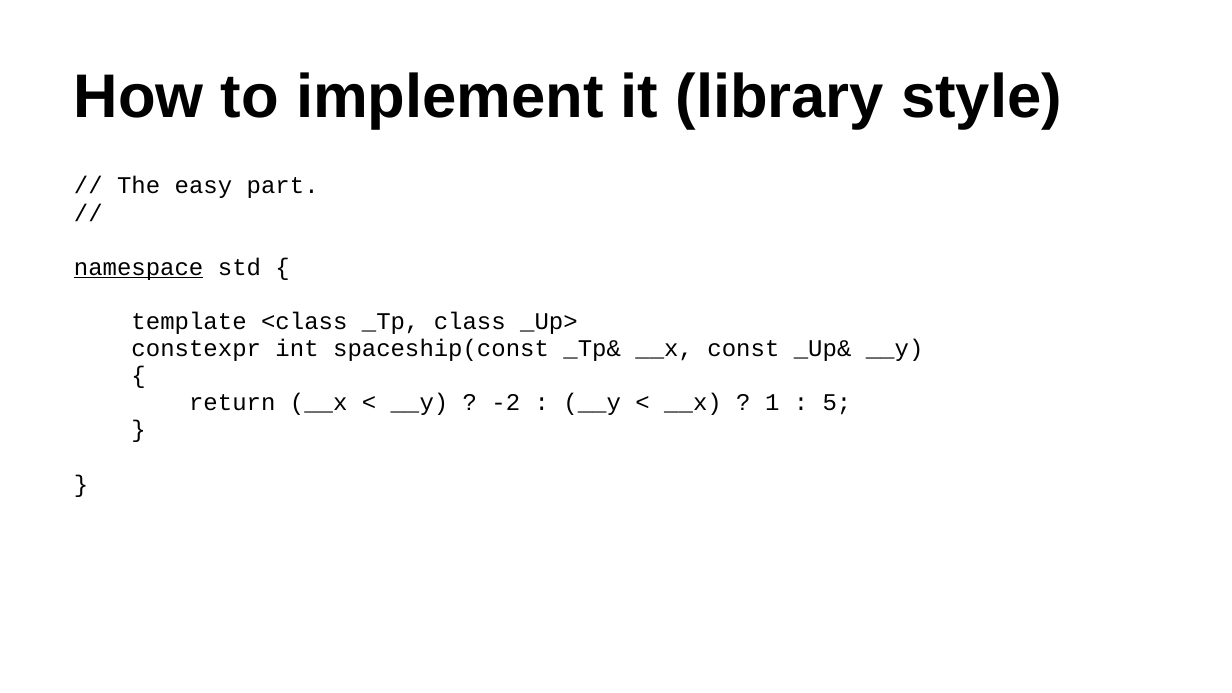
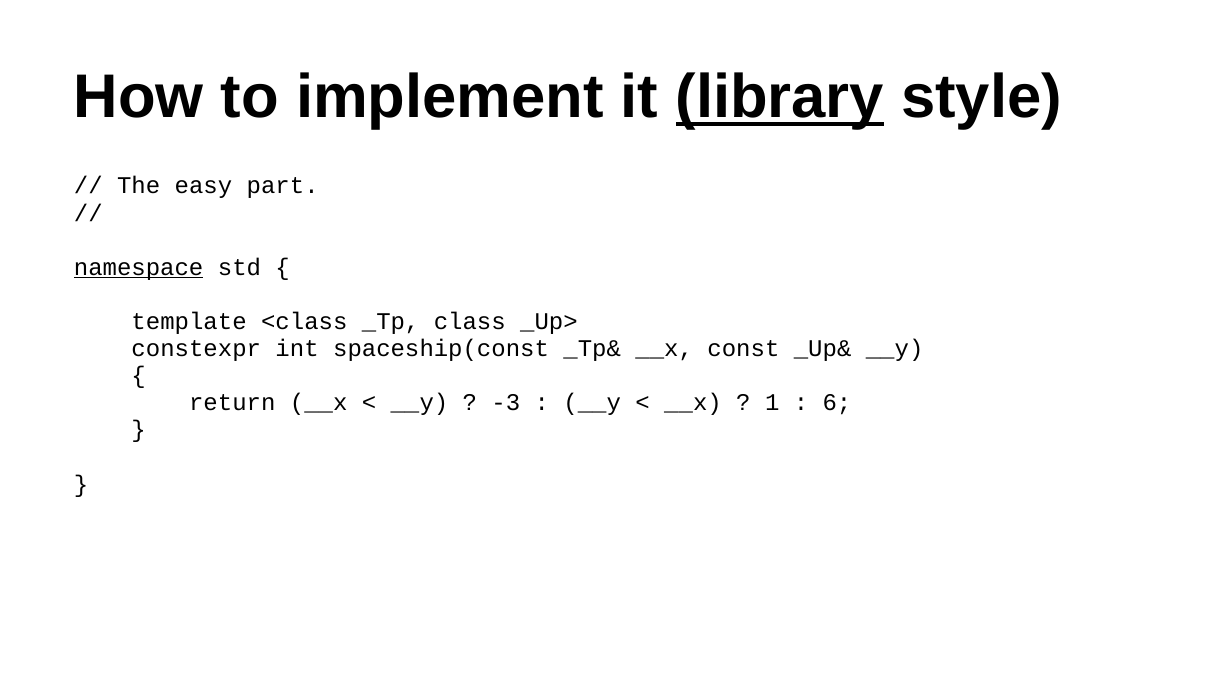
library underline: none -> present (780, 97)
-2: -2 -> -3 (506, 403)
5: 5 -> 6 (837, 403)
